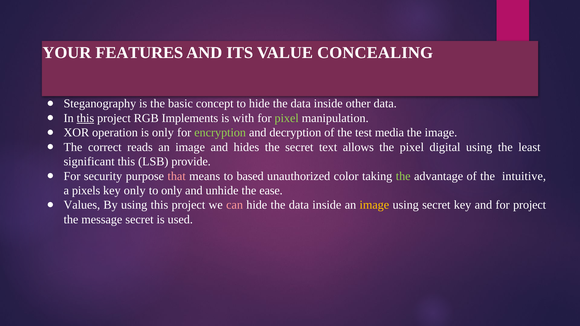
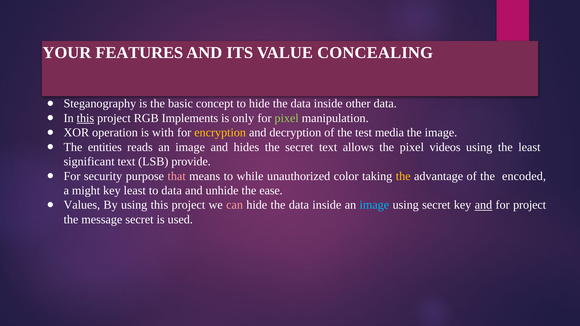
with: with -> only (243, 118)
is only: only -> with (163, 133)
encryption colour: light green -> yellow (220, 133)
correct: correct -> entities (105, 147)
digital: digital -> videos (445, 147)
significant this: this -> text (126, 162)
based: based -> while (250, 176)
the colour: light green -> yellow (403, 176)
intuitive: intuitive -> encoded (524, 176)
pixels: pixels -> might (86, 191)
key only: only -> least (135, 191)
to only: only -> data (172, 191)
image colour: yellow -> light blue (374, 205)
and underline: none -> present (483, 205)
